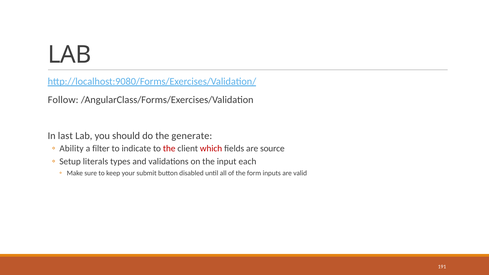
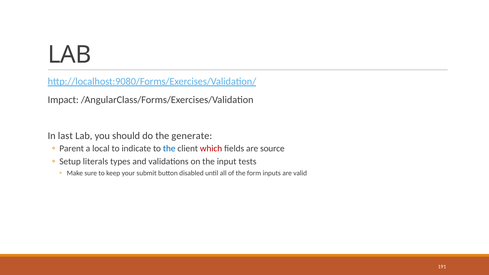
Follow: Follow -> Impact (63, 100)
Ability: Ability -> Parent (72, 148)
filter: filter -> local (101, 148)
the colour: red -> blue (169, 148)
each: each -> tests (247, 161)
